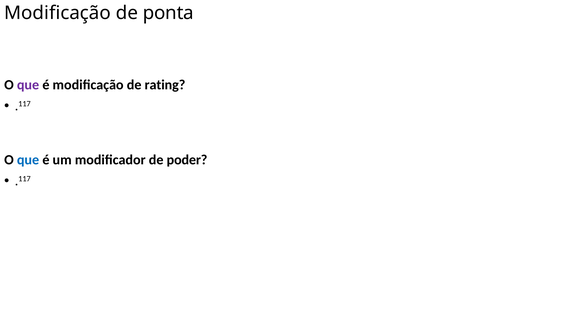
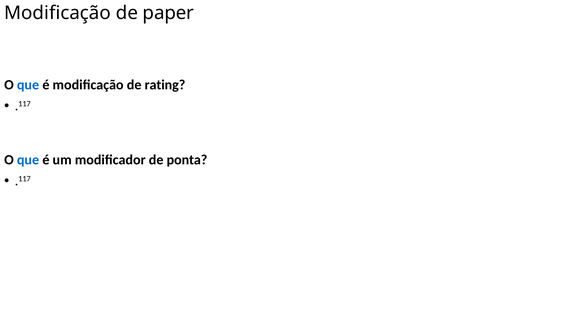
ponta: ponta -> paper (168, 13)
que colour: purple -> blue (28, 85)
poder: poder -> ponta (187, 160)
